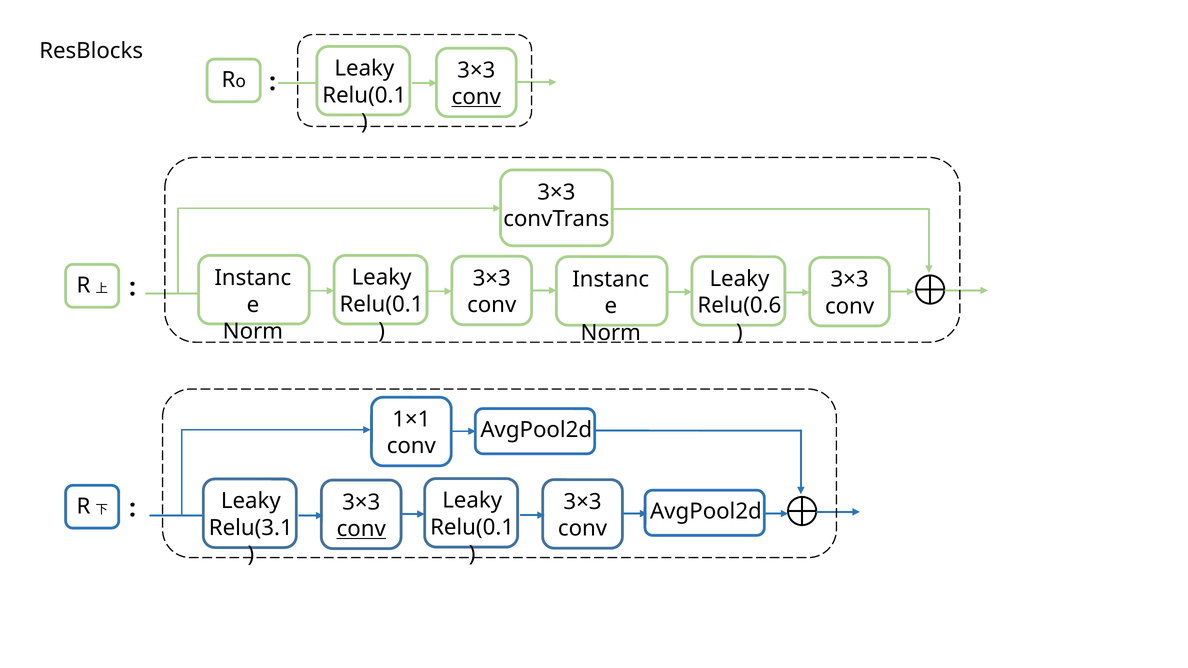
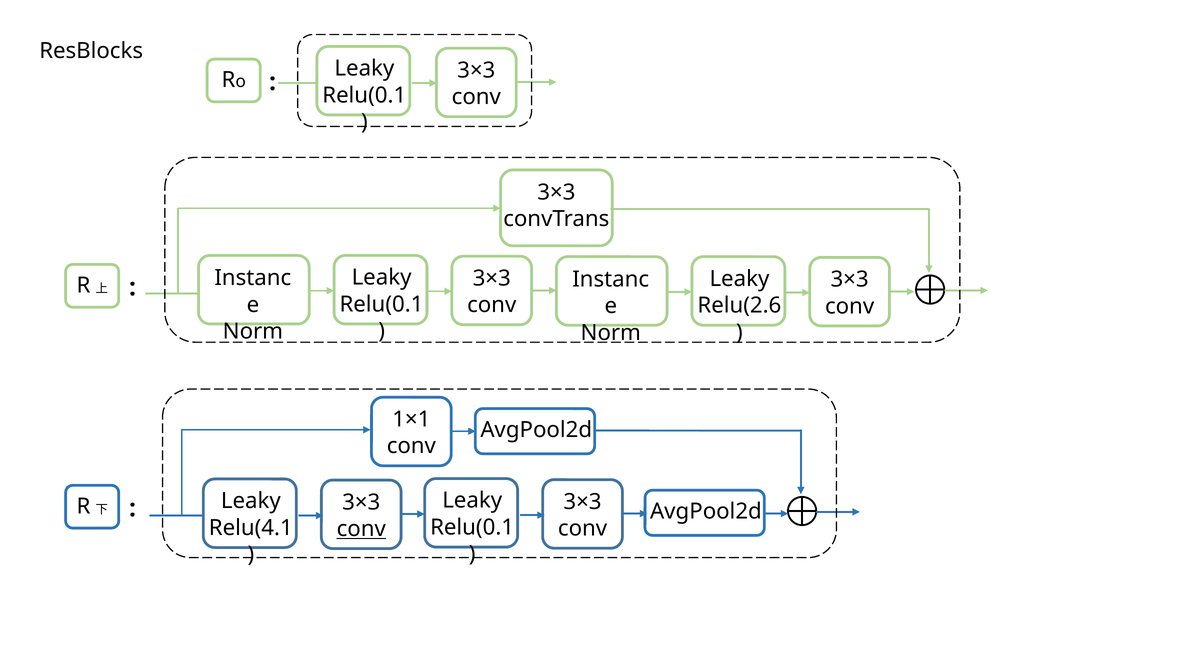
conv underline: present -> none (476, 97)
Relu(0.6: Relu(0.6 -> Relu(2.6 (739, 306)
Relu(3.1: Relu(3.1 -> Relu(4.1 (251, 528)
